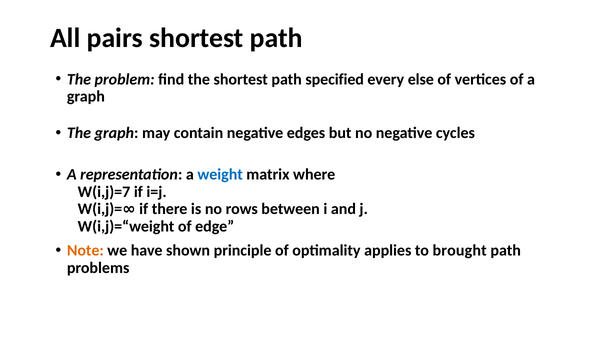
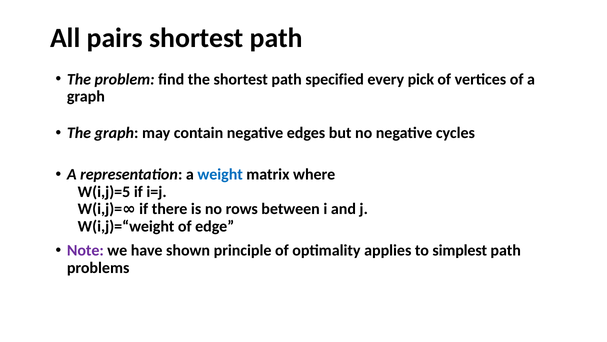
else: else -> pick (421, 79)
W(i,j)=7: W(i,j)=7 -> W(i,j)=5 (104, 192)
Note colour: orange -> purple (85, 250)
brought: brought -> simplest (460, 250)
